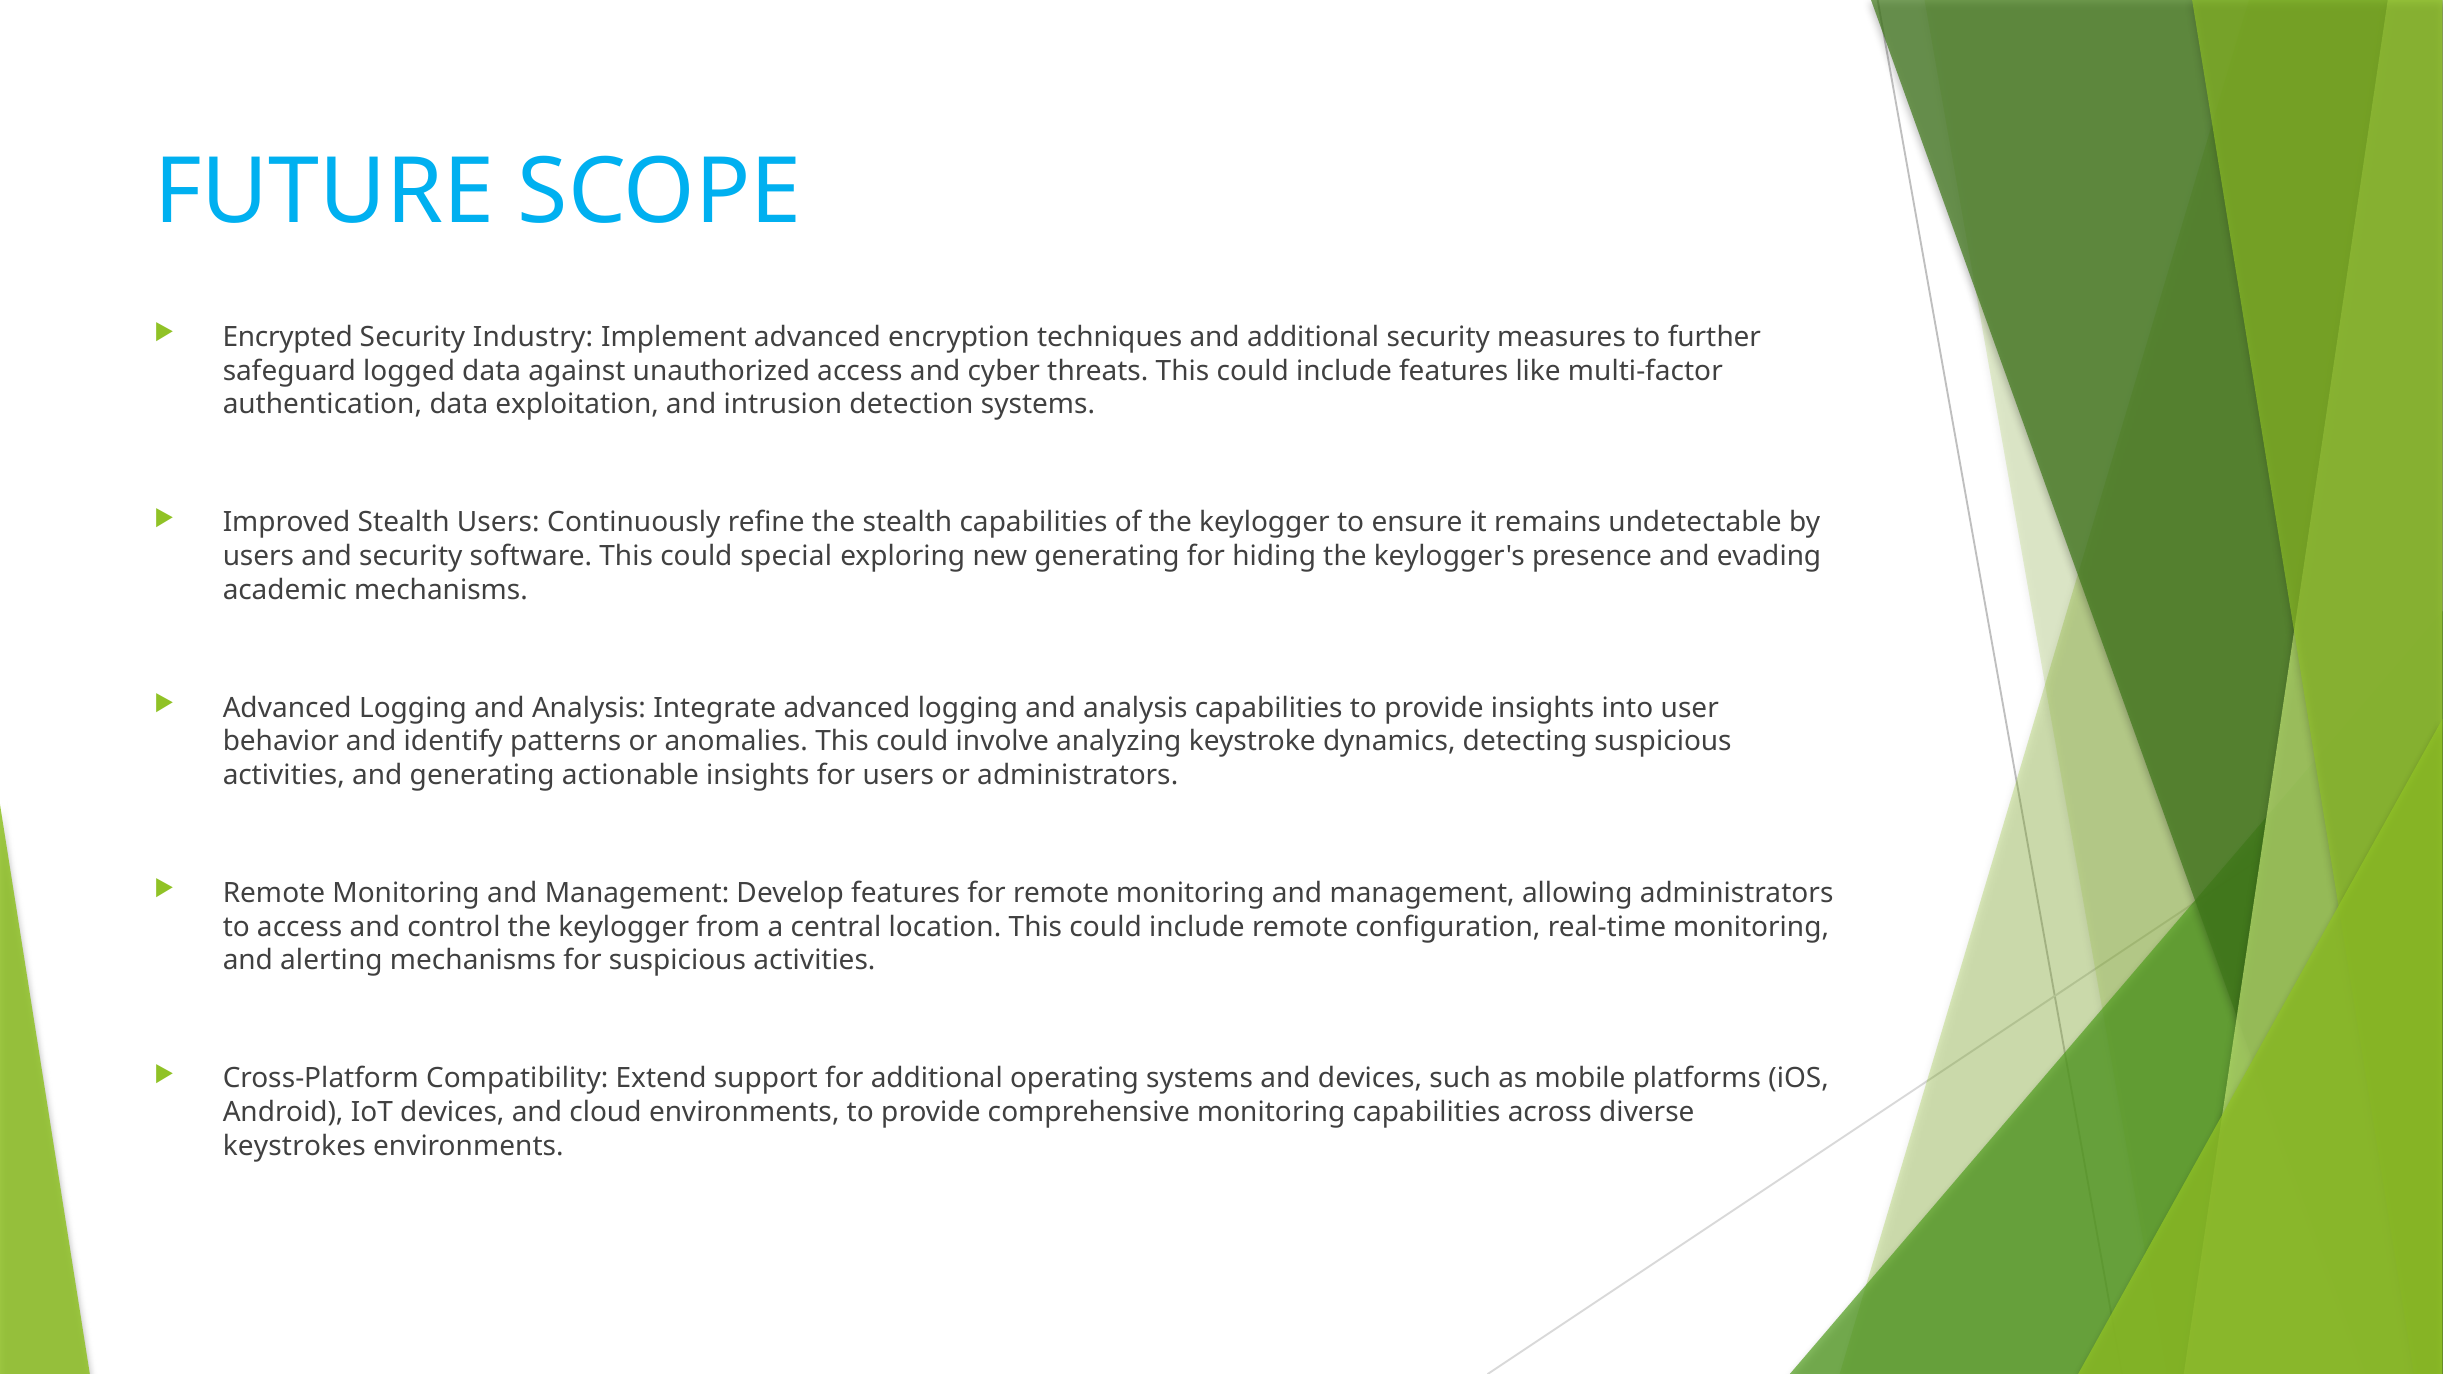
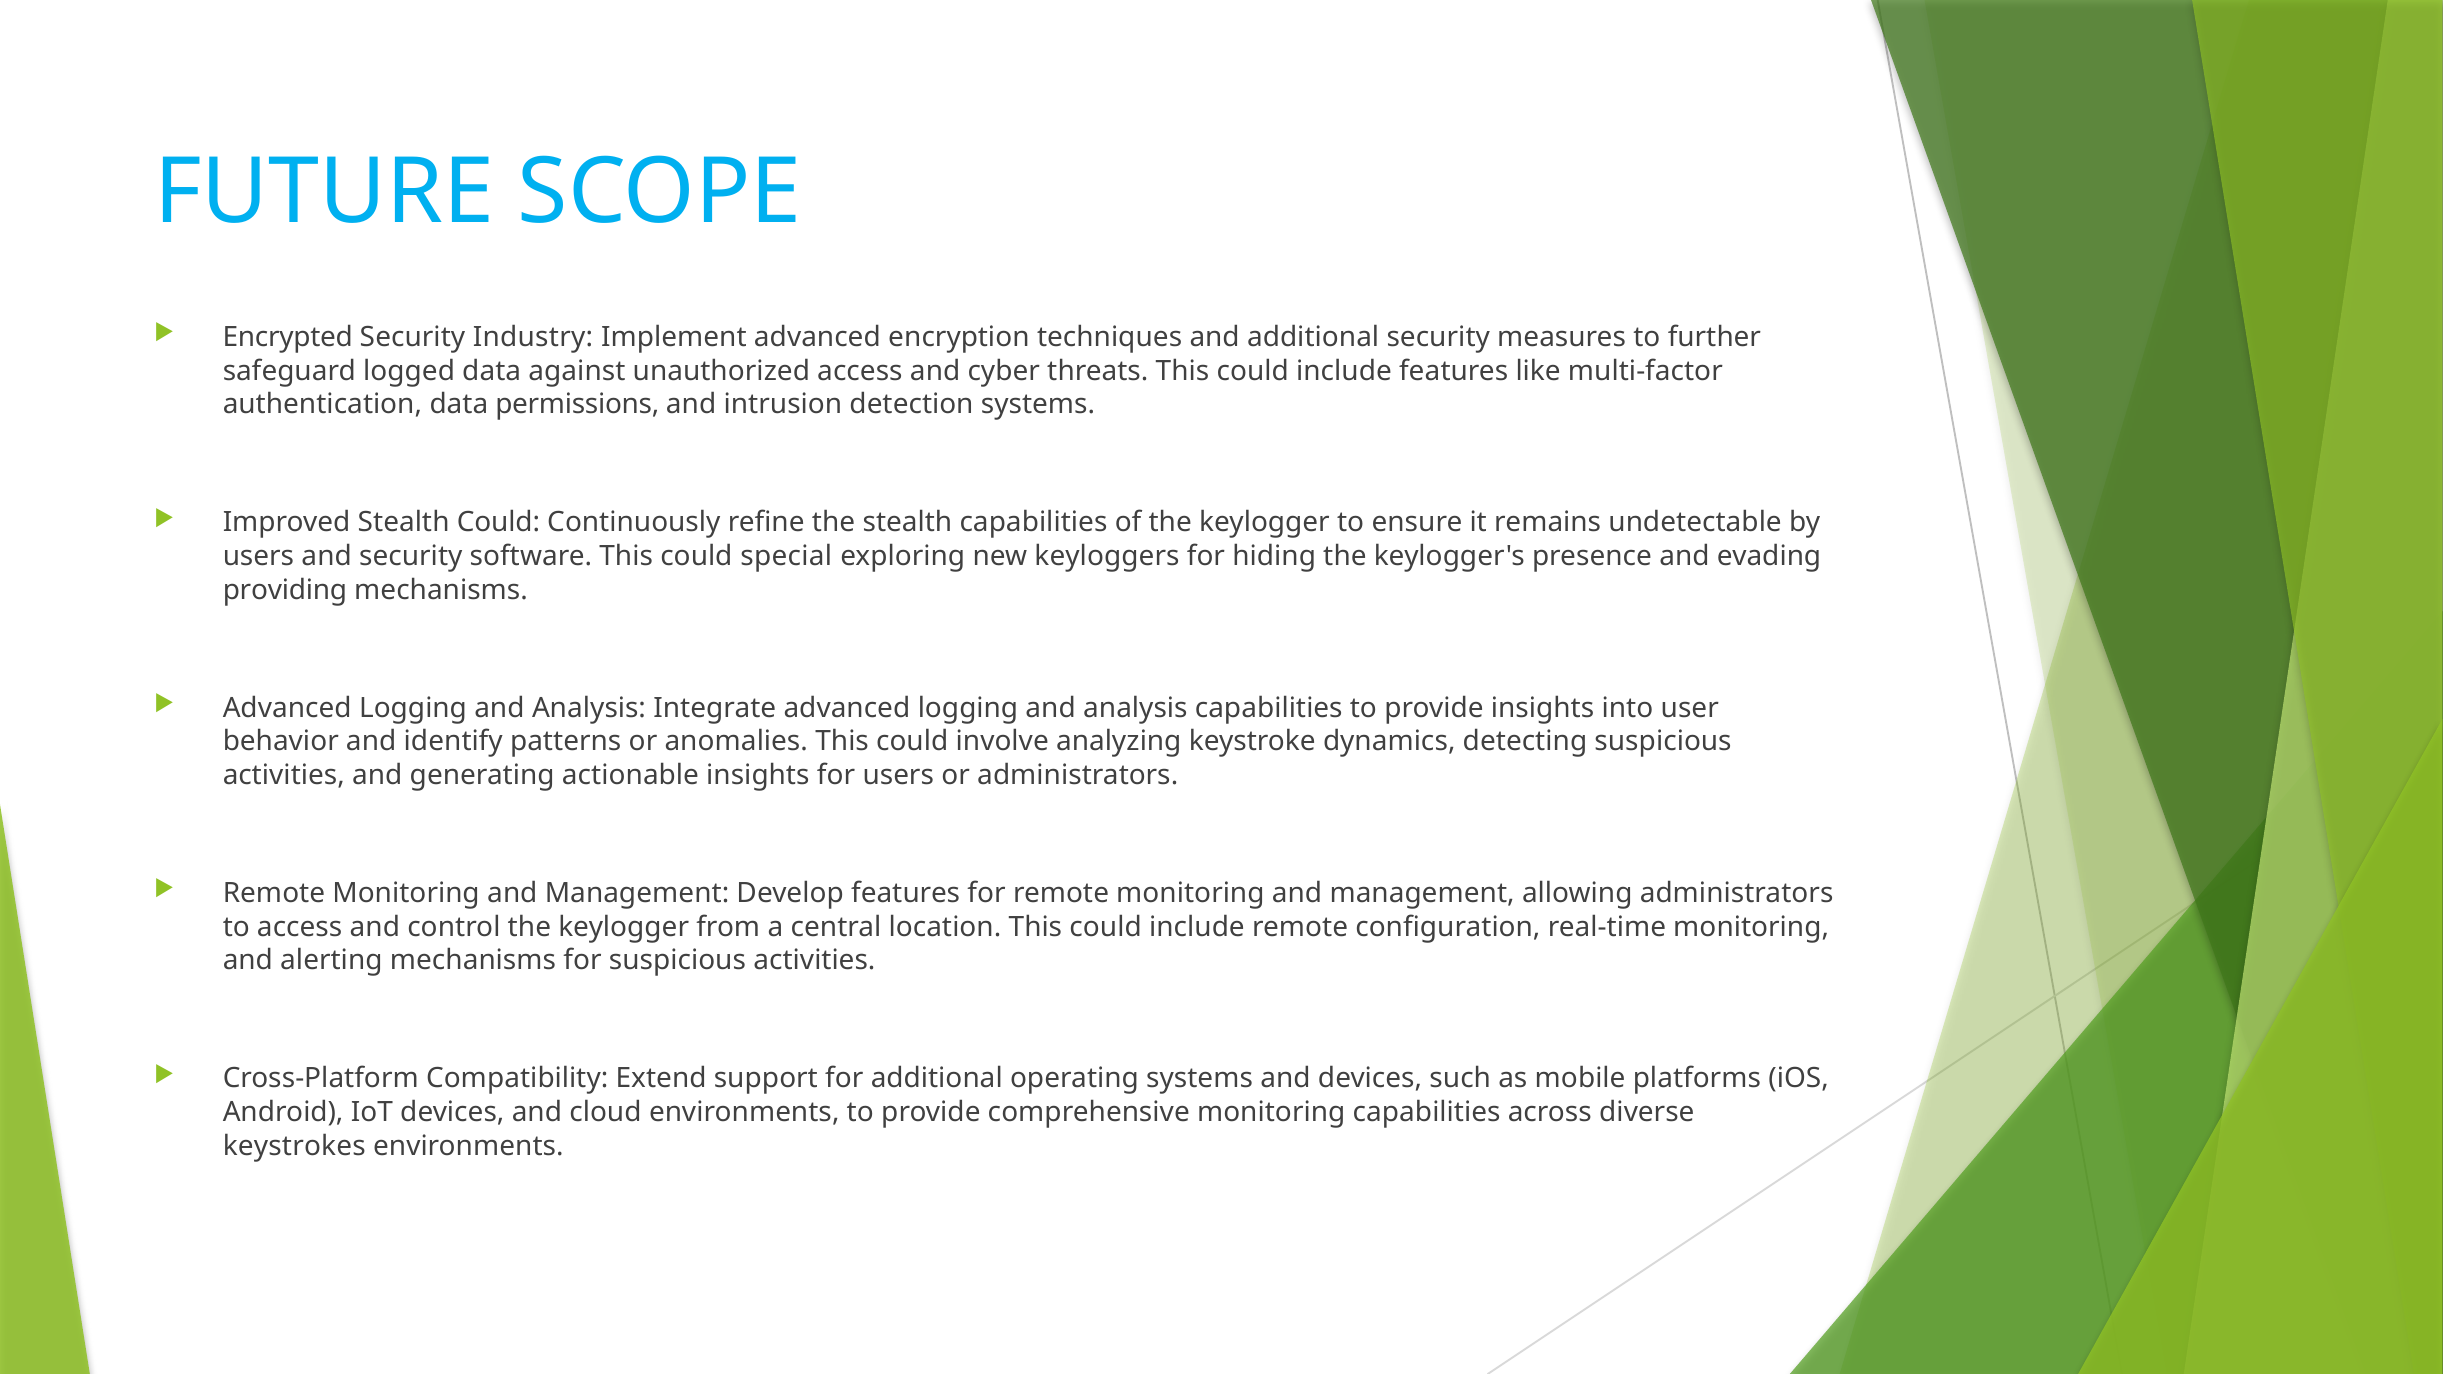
exploitation: exploitation -> permissions (577, 404)
Stealth Users: Users -> Could (498, 523)
new generating: generating -> keyloggers (1107, 556)
academic: academic -> providing (285, 590)
